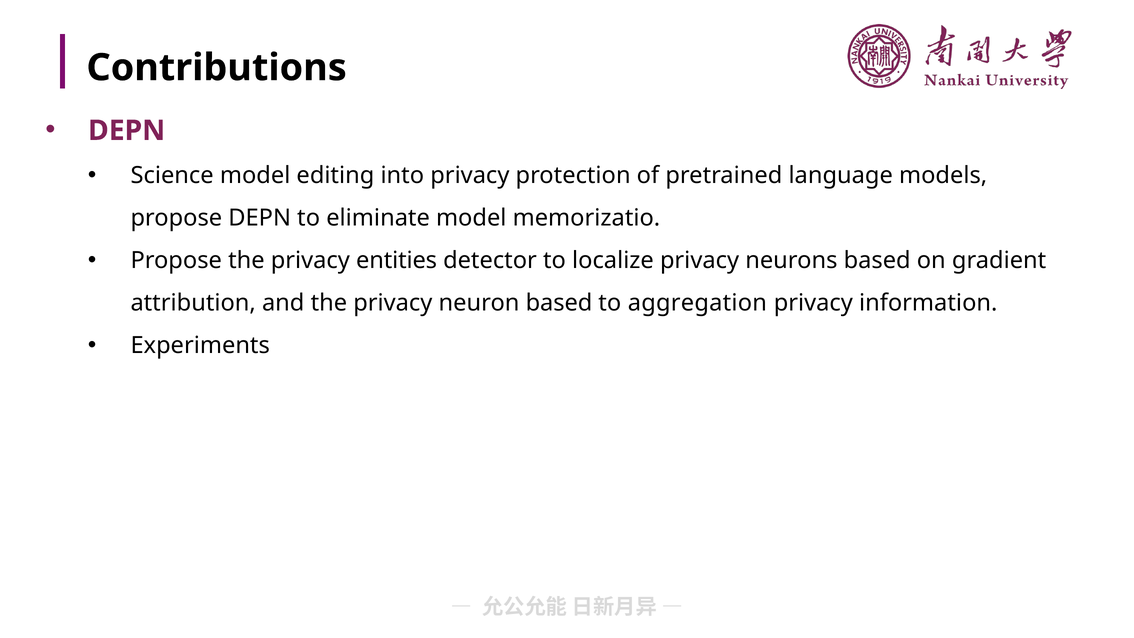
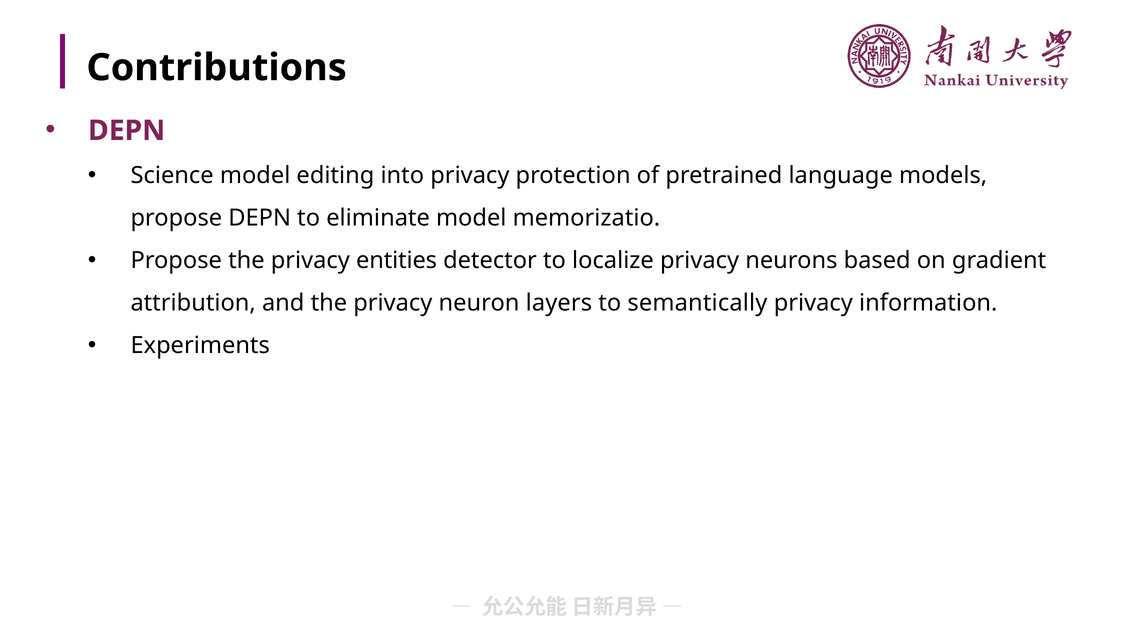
neuron based: based -> layers (559, 303)
aggregation: aggregation -> semantically (697, 303)
